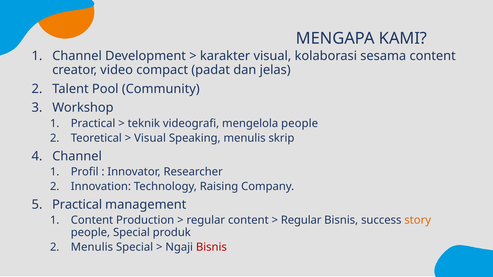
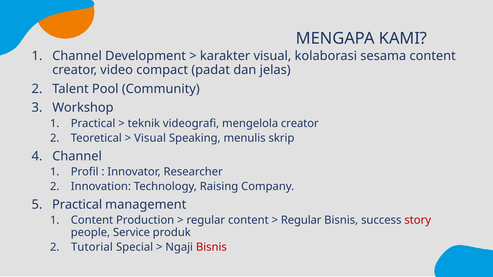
mengelola people: people -> creator (300, 123)
story colour: orange -> red (418, 220)
people Special: Special -> Service (131, 233)
Menulis: Menulis -> Tutorial (92, 247)
